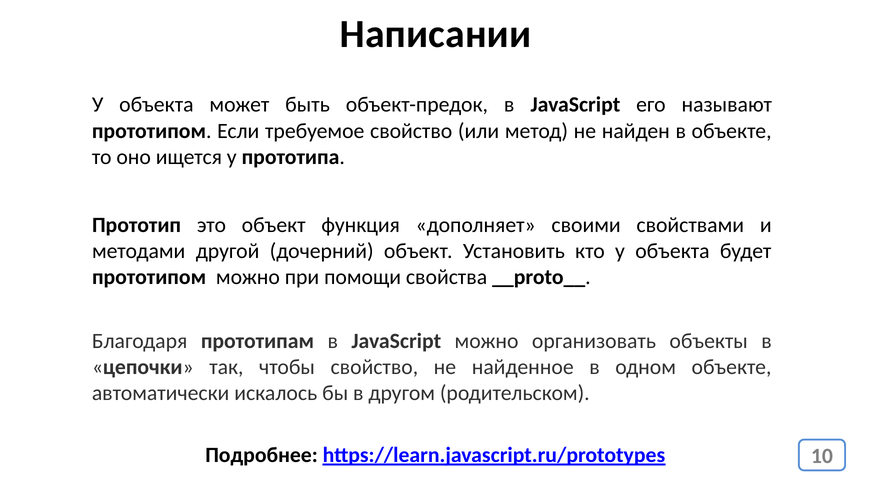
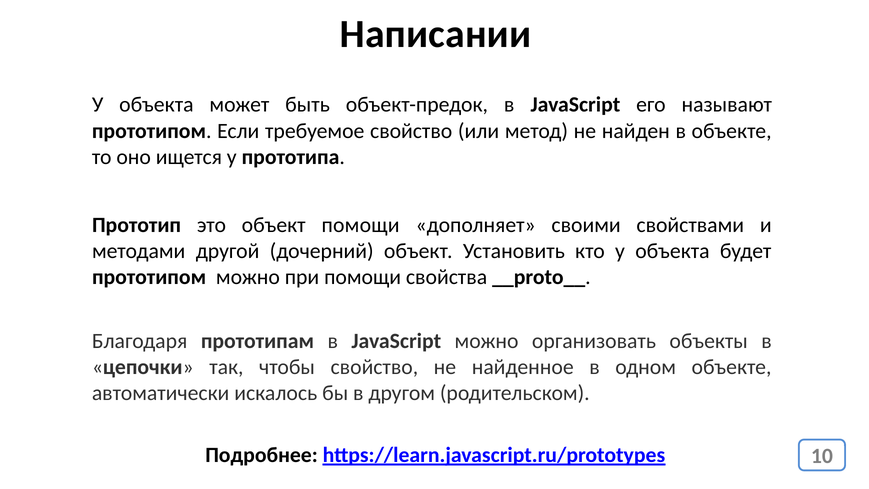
объект функция: функция -> помощи (361, 225)
